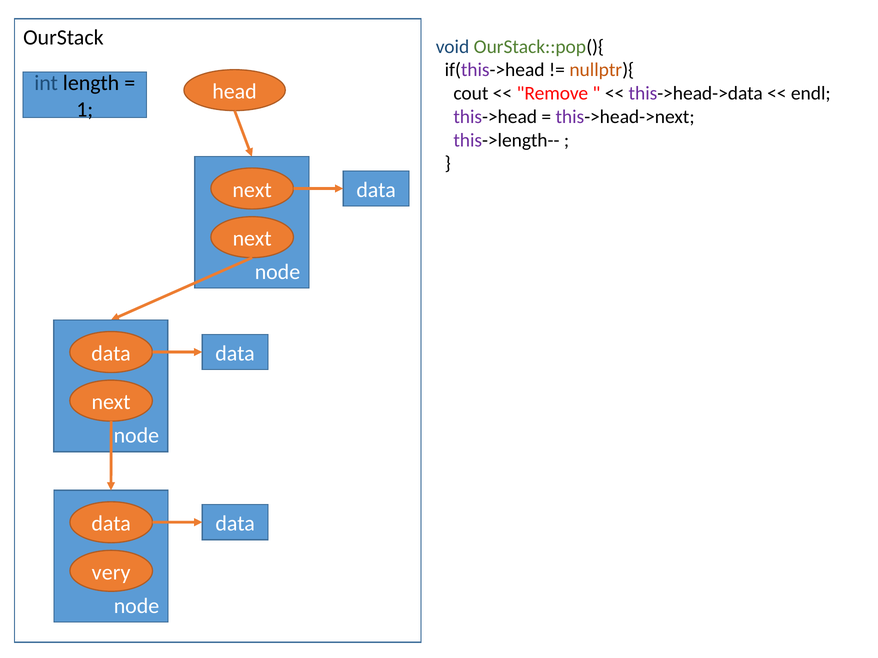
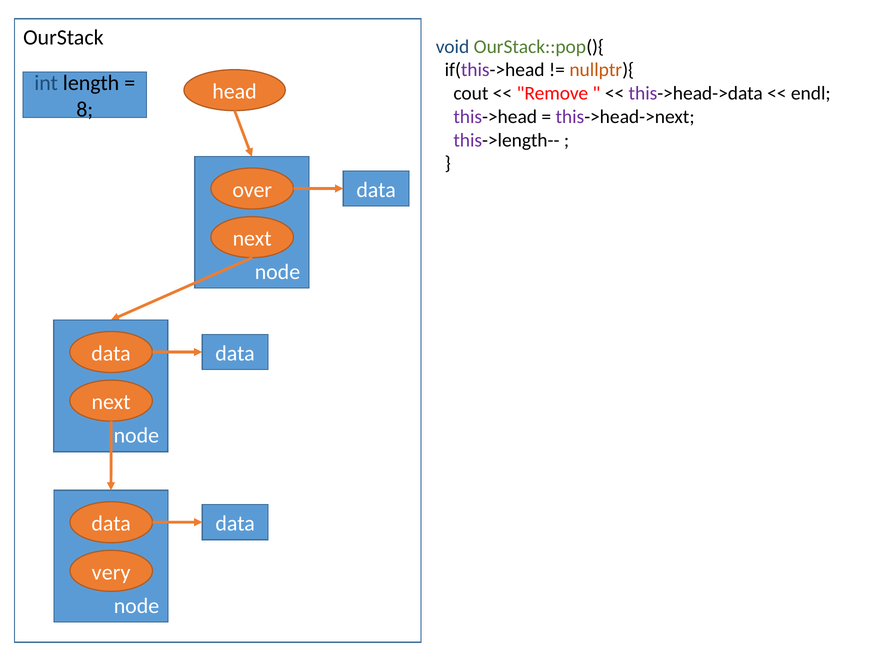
1: 1 -> 8 (85, 109)
next: next -> over (252, 190)
